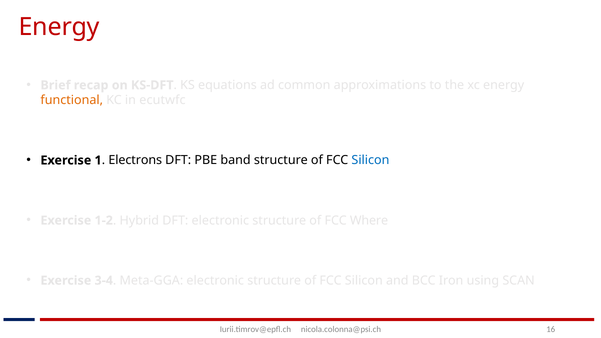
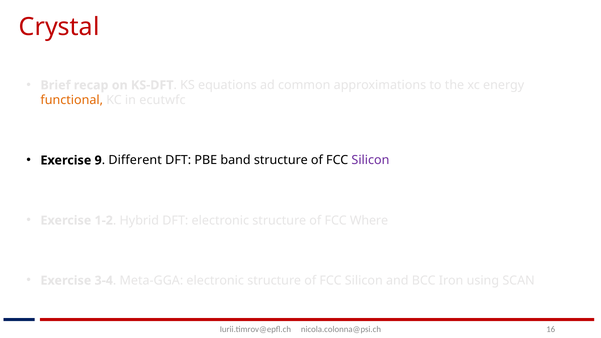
Energy: Energy -> Crystal (59, 27)
1: 1 -> 9 (98, 160)
Electrons: Electrons -> Different (135, 160)
Silicon colour: blue -> purple (370, 160)
